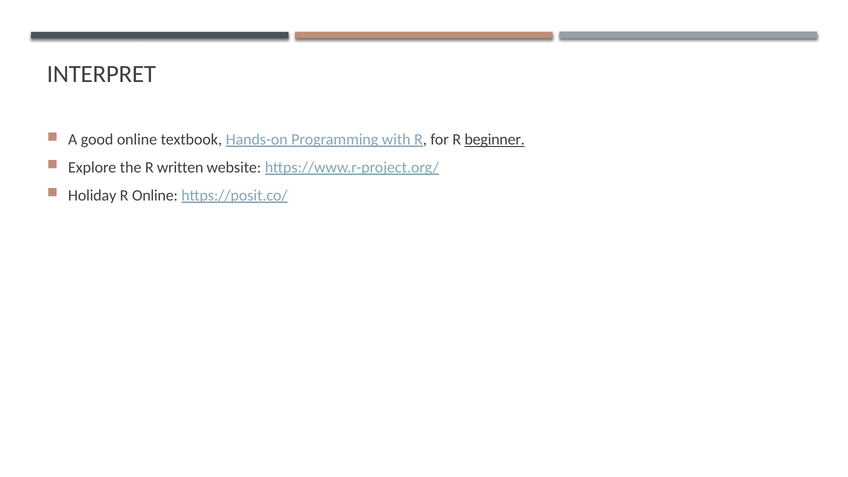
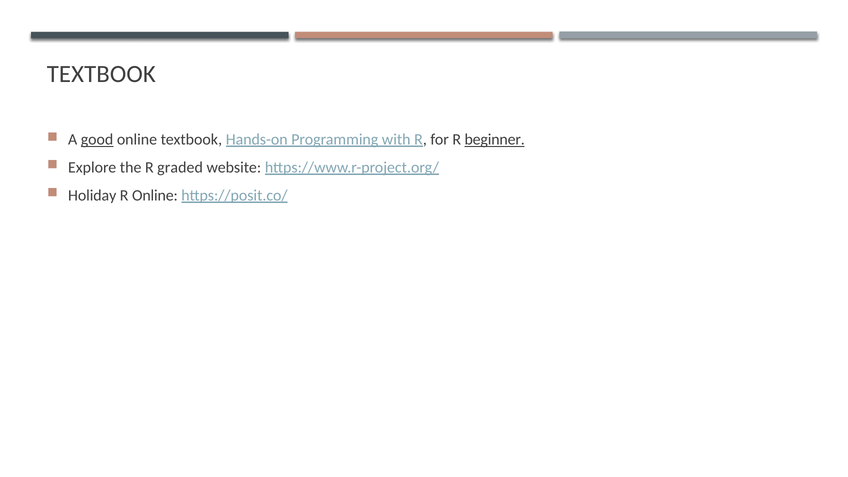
INTERPRET: INTERPRET -> TEXTBOOK (101, 74)
good underline: none -> present (97, 139)
written: written -> graded (180, 167)
